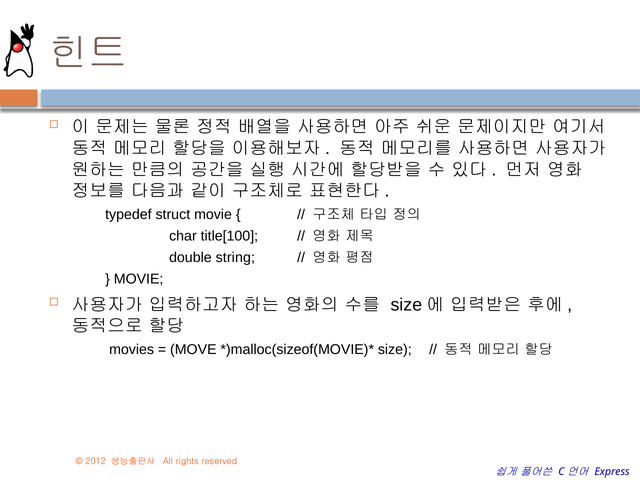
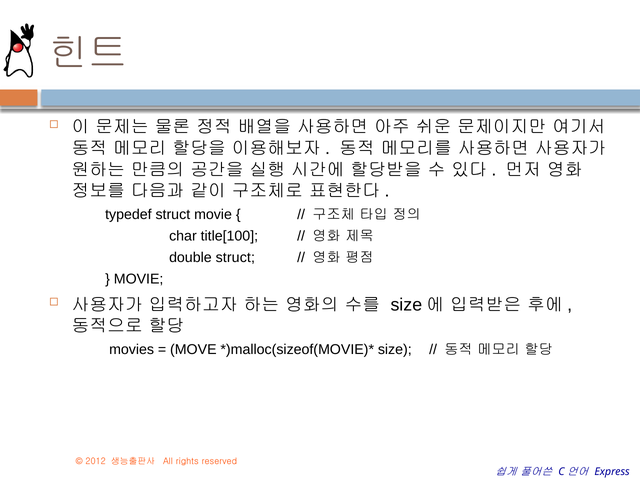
double string: string -> struct (235, 257)
